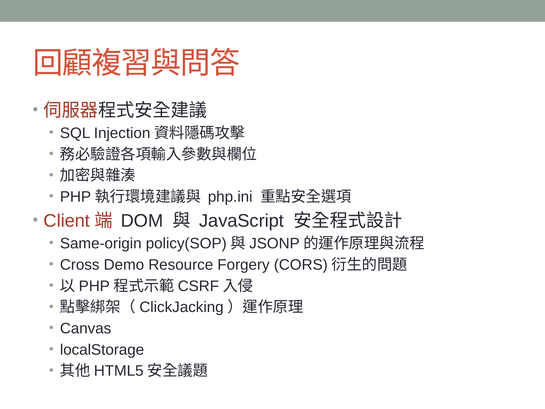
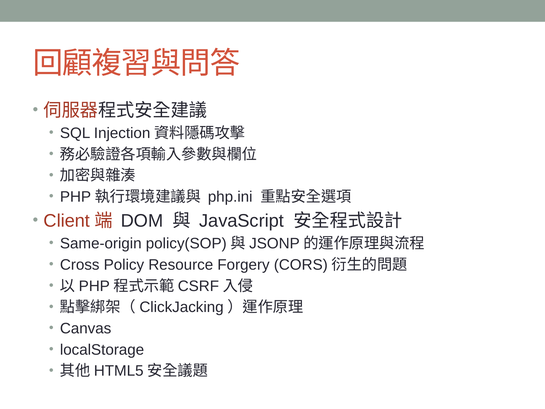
Demo: Demo -> Policy (124, 265)
